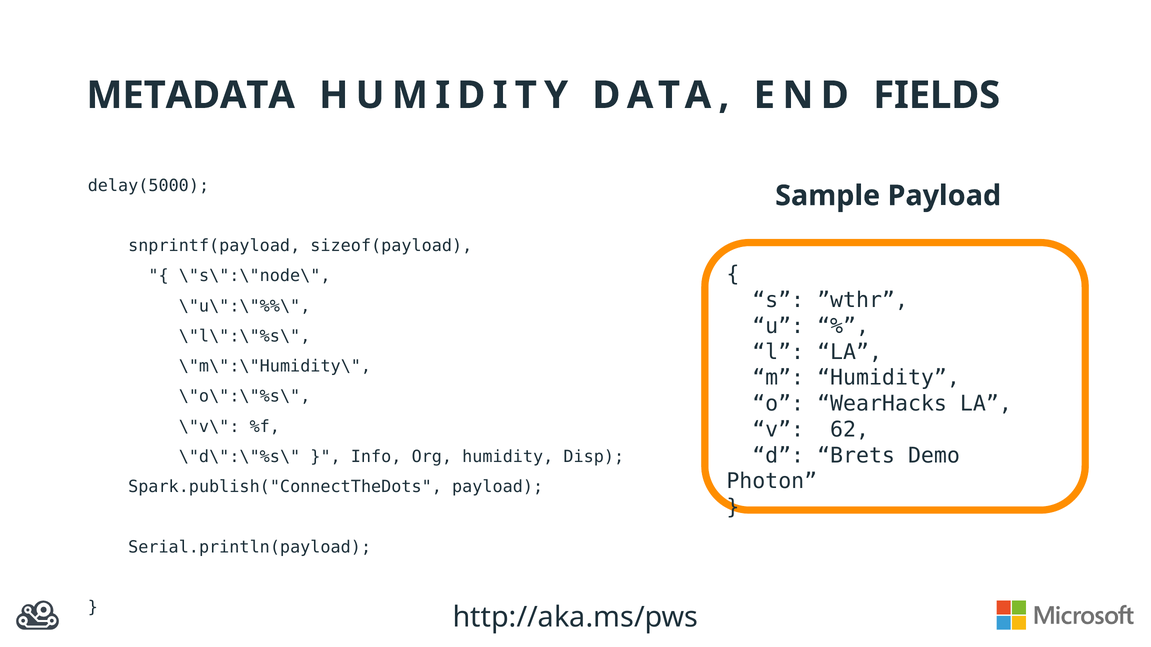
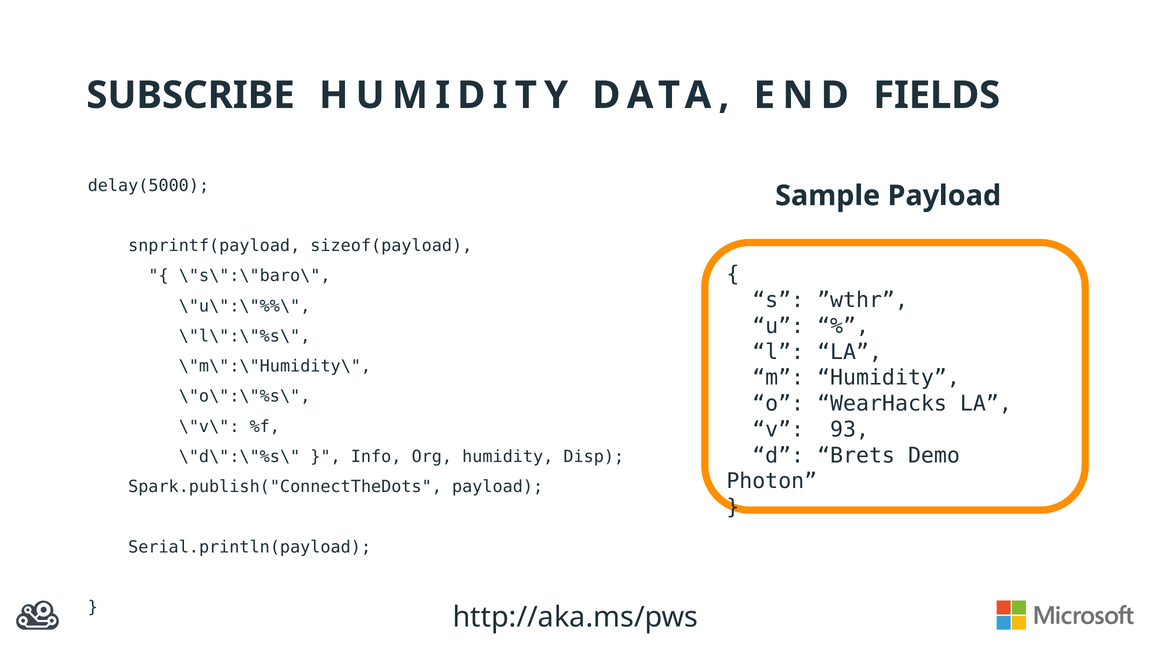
METADATA: METADATA -> SUBSCRIBE (191, 95)
\"s\":\"node\: \"s\":\"node\ -> \"s\":\"baro\ (255, 276)
62: 62 -> 93 (850, 430)
